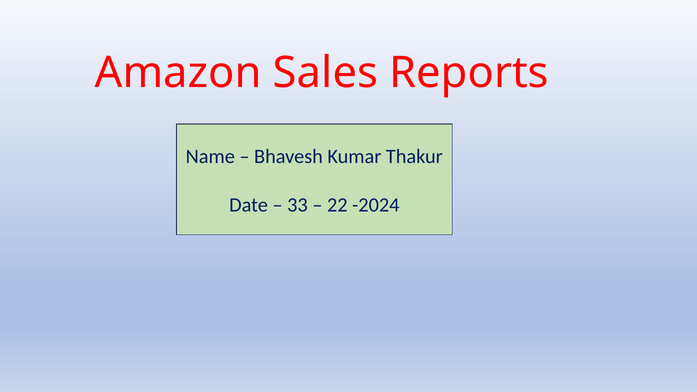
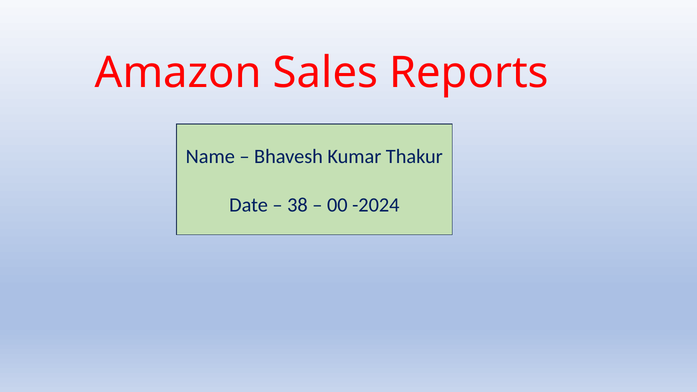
33: 33 -> 38 (297, 205)
22: 22 -> 00 (337, 205)
